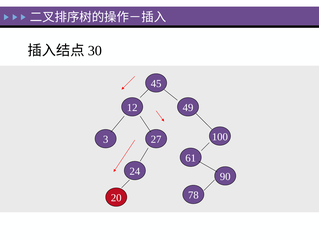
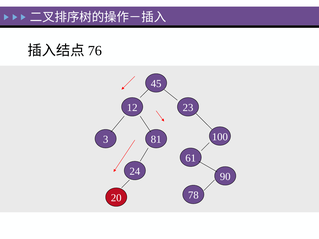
30: 30 -> 76 (95, 51)
49: 49 -> 23 (188, 108)
27: 27 -> 81 (156, 140)
